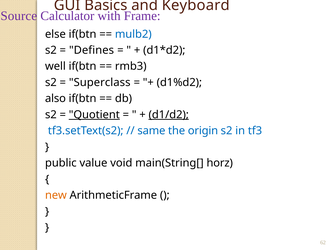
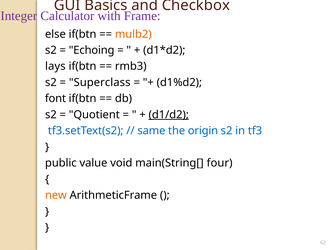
Keyboard: Keyboard -> Checkbox (196, 5)
Source: Source -> Integer (19, 16)
mulb2 colour: blue -> orange (133, 34)
Defines: Defines -> Echoing (92, 50)
well: well -> lays (55, 66)
also: also -> font (55, 99)
Quotient underline: present -> none (94, 115)
horz: horz -> four (220, 163)
